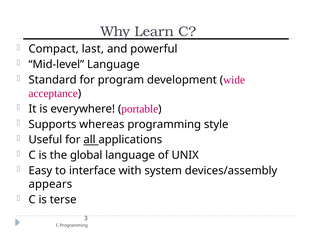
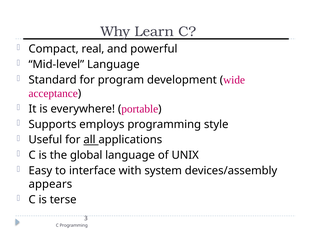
last: last -> real (93, 49)
whereas: whereas -> employs (102, 124)
